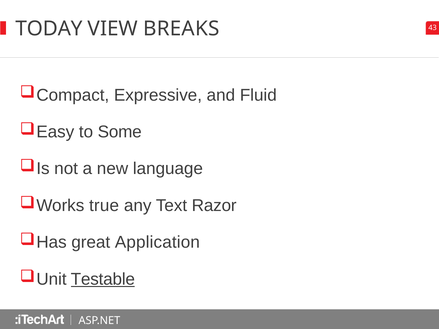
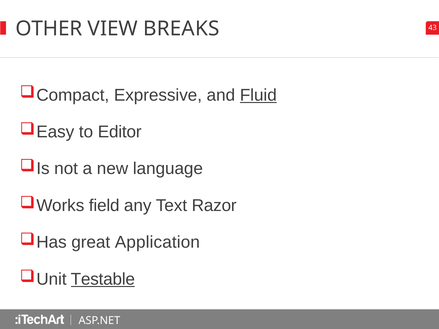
TODAY: TODAY -> OTHER (49, 29)
Fluid underline: none -> present (258, 95)
Some: Some -> Editor (120, 132)
true: true -> field (104, 206)
